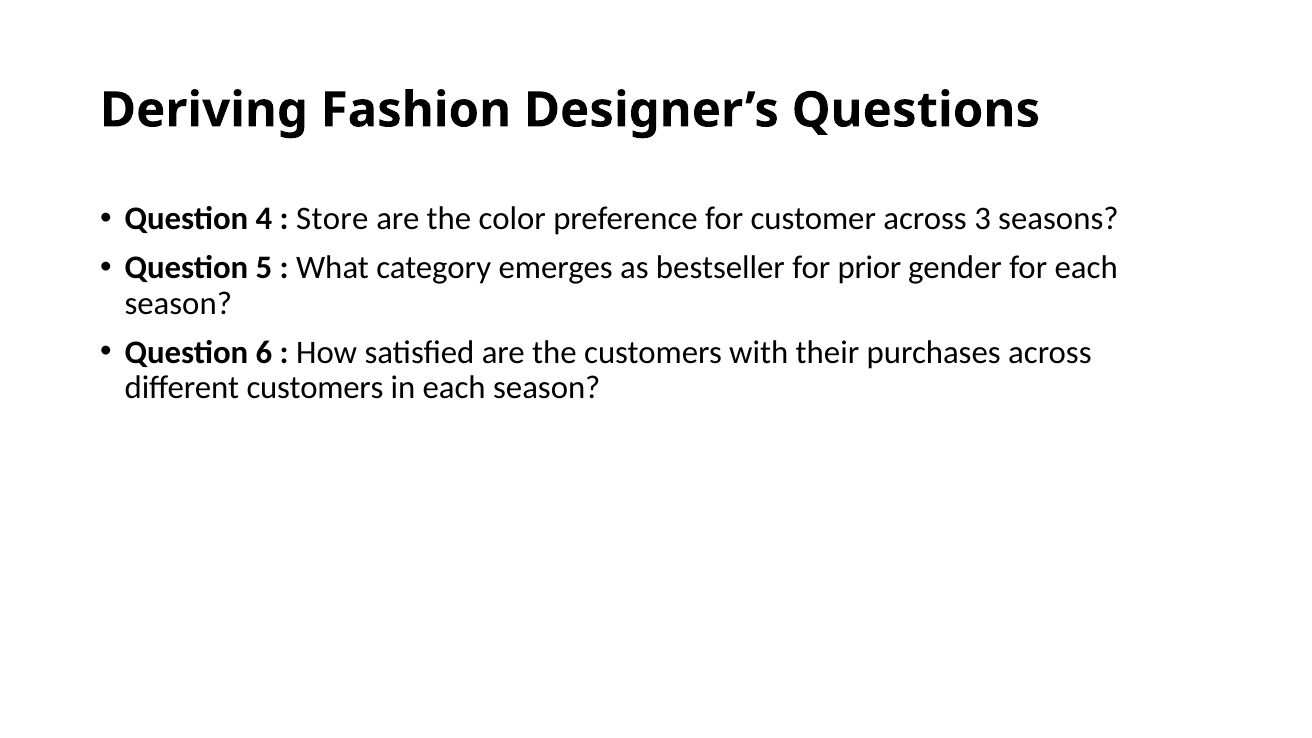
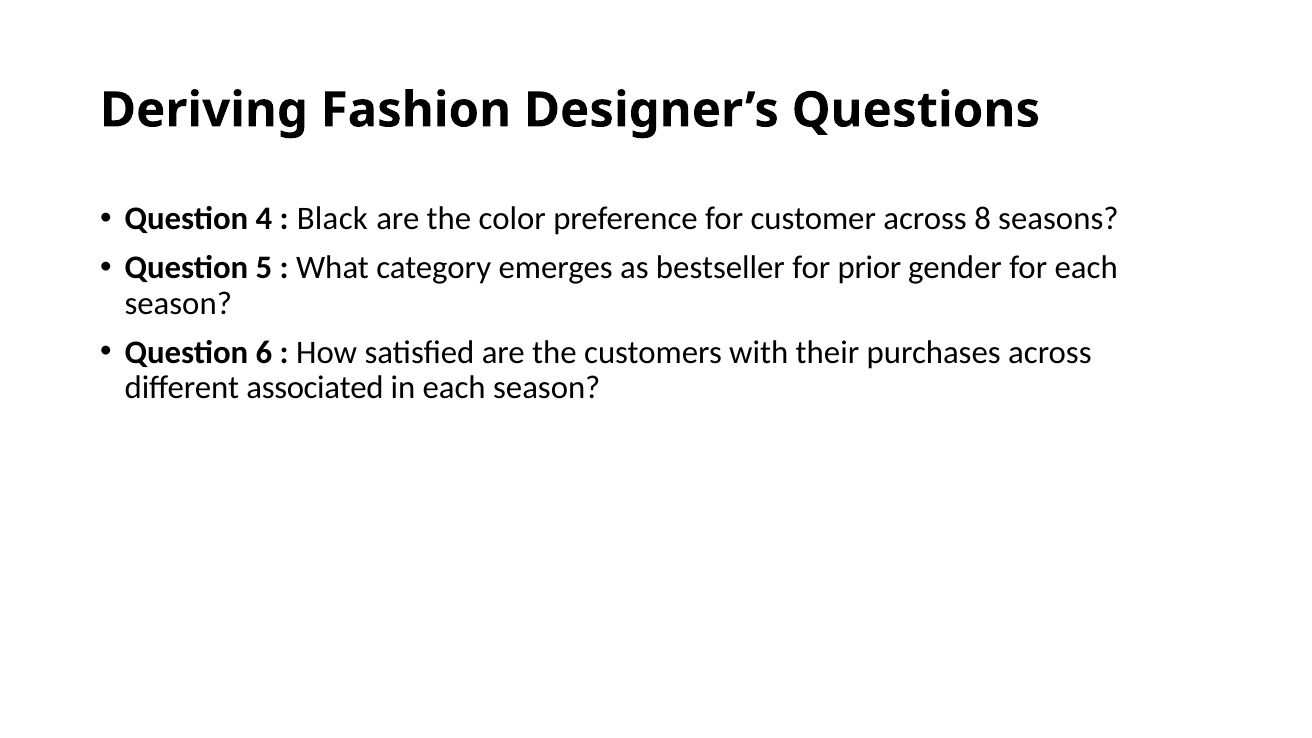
Store: Store -> Black (332, 219)
3: 3 -> 8 (983, 219)
different customers: customers -> associated (315, 388)
